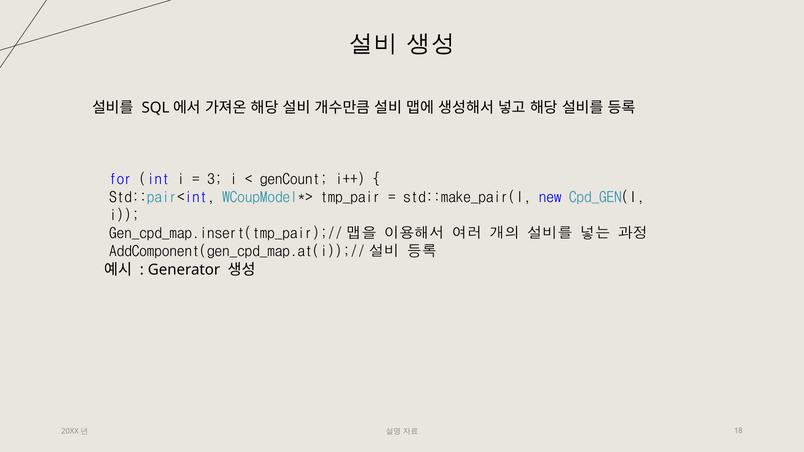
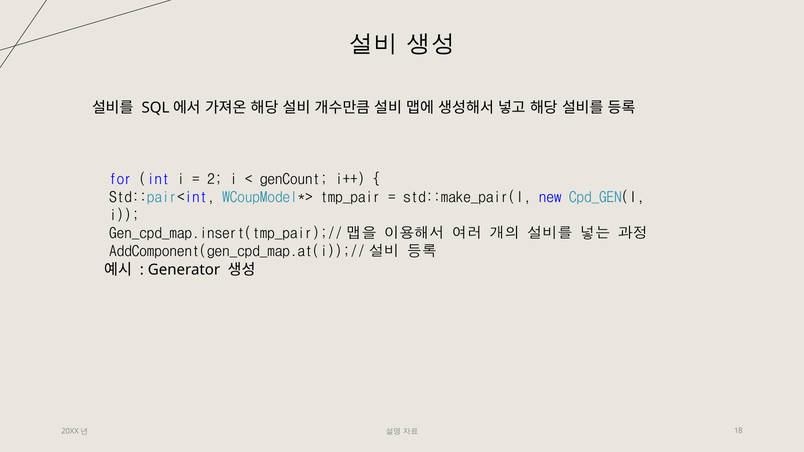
3: 3 -> 2 (215, 179)
